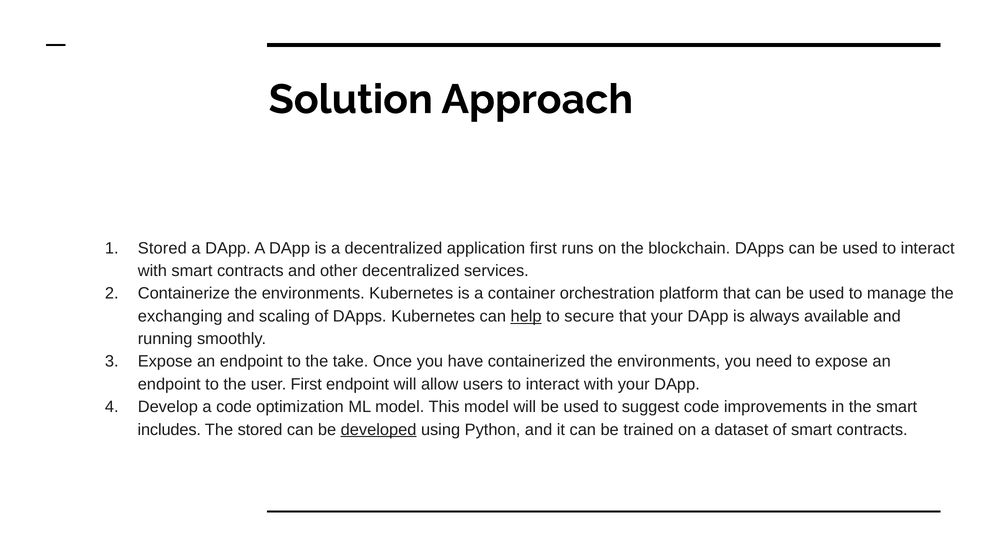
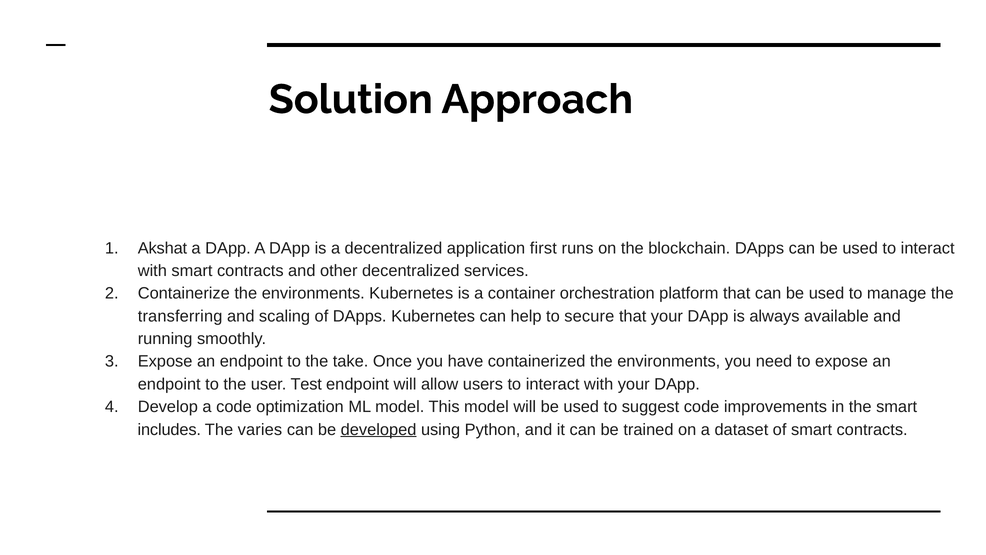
Stored: Stored -> Akshat (162, 248)
exchanging: exchanging -> transferring (180, 316)
help underline: present -> none (526, 316)
user First: First -> Test (306, 384)
The stored: stored -> varies (260, 429)
